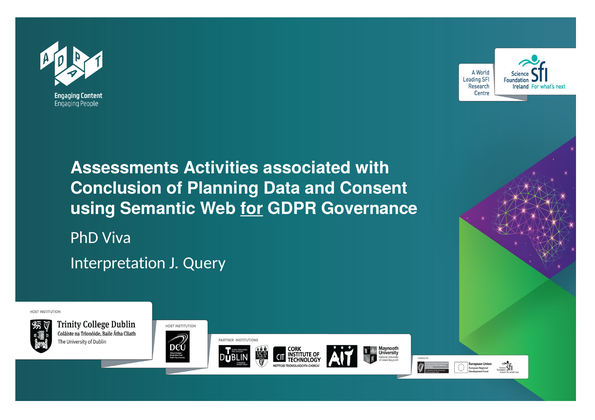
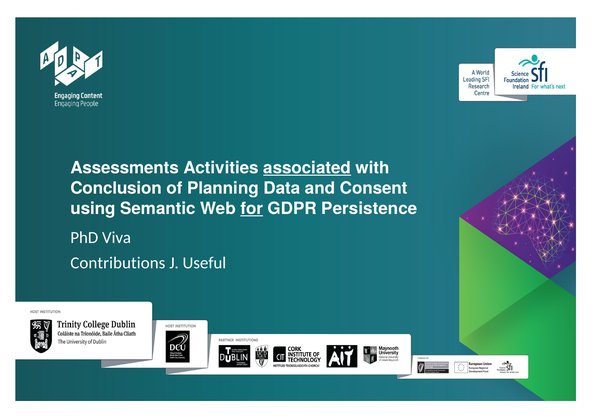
associated underline: none -> present (307, 168)
Governance: Governance -> Persistence (369, 209)
Interpretation: Interpretation -> Contributions (118, 263)
Query: Query -> Useful (204, 263)
